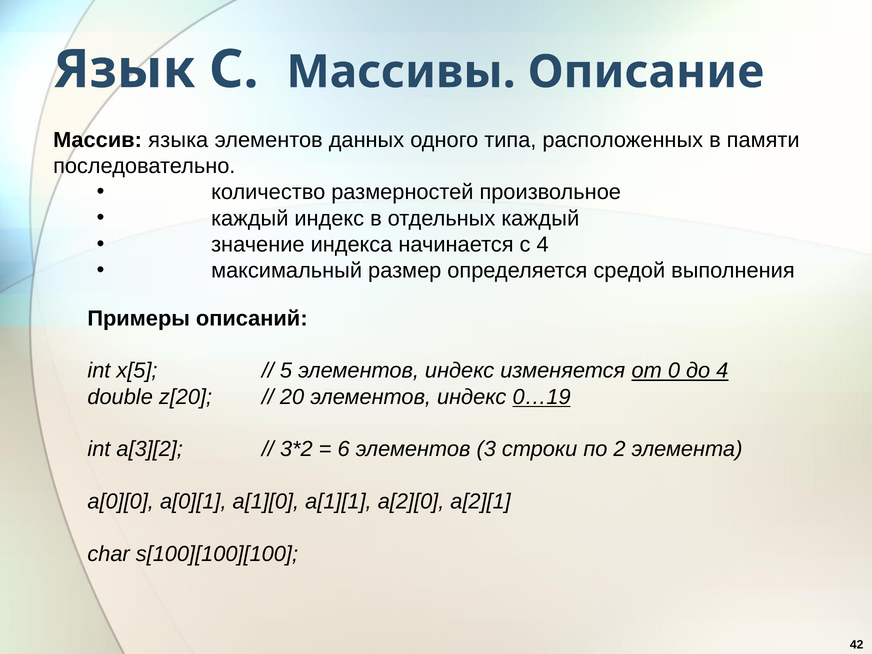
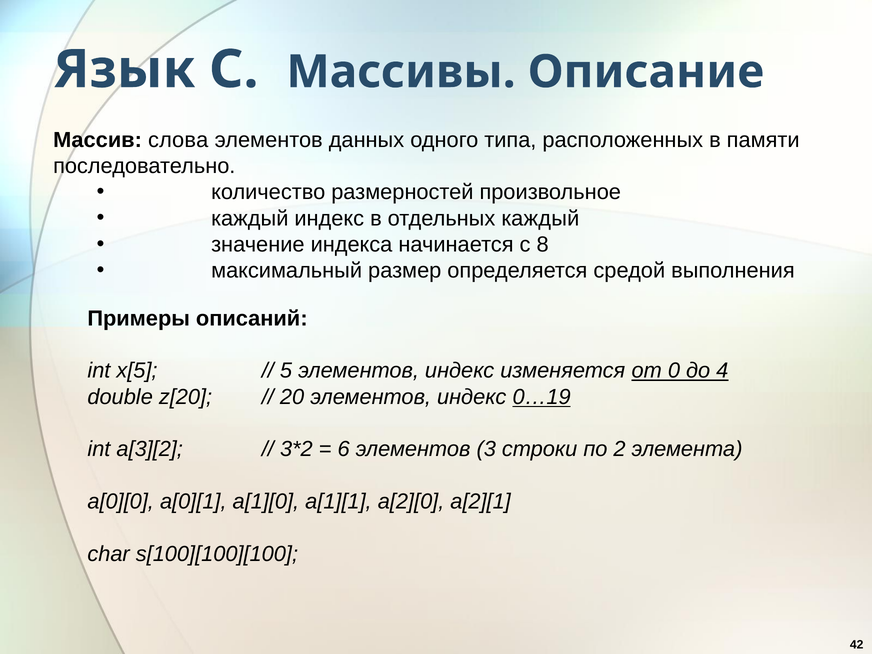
языка: языка -> слова (178, 140)
с 4: 4 -> 8 (543, 244)
